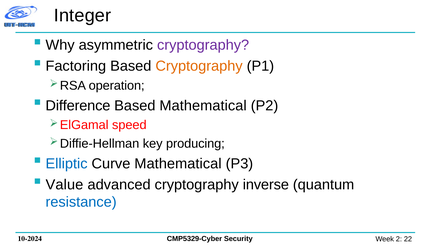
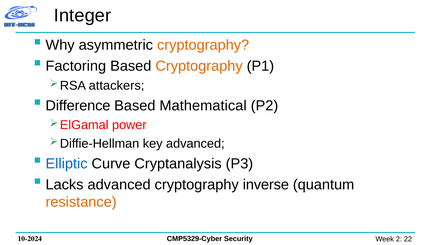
cryptography colour: purple -> orange (203, 45)
operation: operation -> attackers (117, 86)
speed: speed -> power (129, 125)
key producing: producing -> advanced (195, 144)
Curve Mathematical: Mathematical -> Cryptanalysis (178, 164)
Value: Value -> Lacks (65, 185)
resistance colour: blue -> orange (81, 202)
